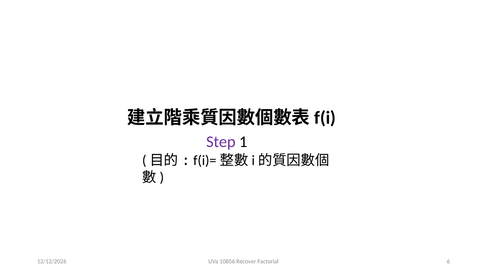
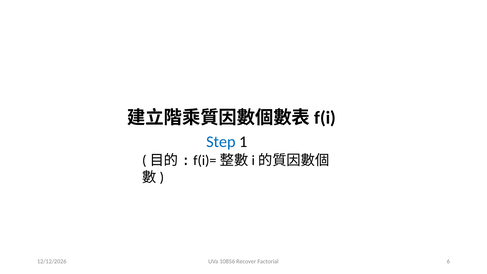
Step colour: purple -> blue (221, 142)
